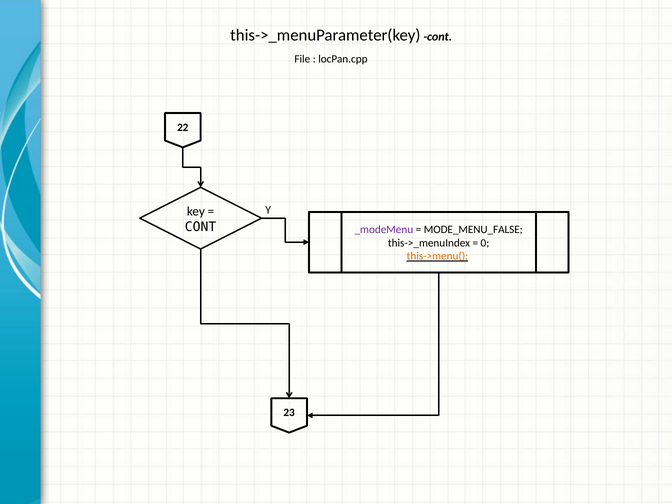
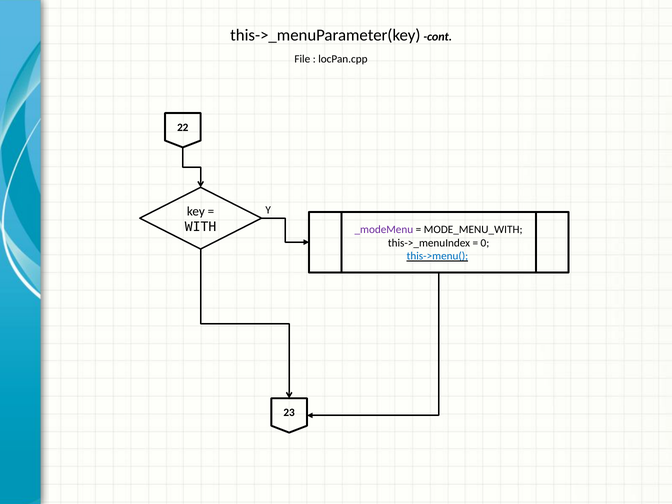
CONT: CONT -> WITH (201, 227)
MODE_MENU_FALSE: MODE_MENU_FALSE -> MODE_MENU_WITH (473, 229)
this->menu( colour: orange -> blue (437, 256)
